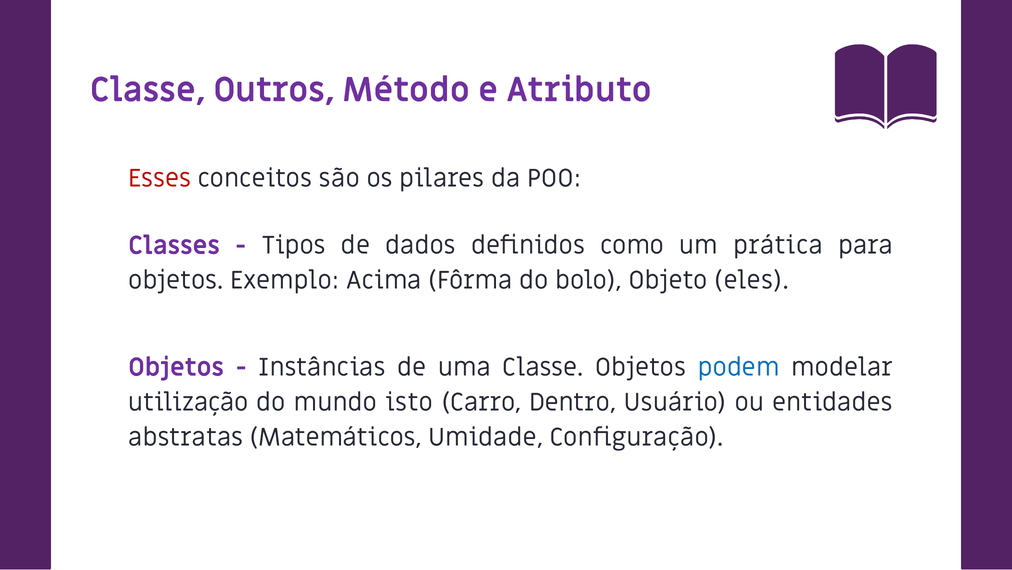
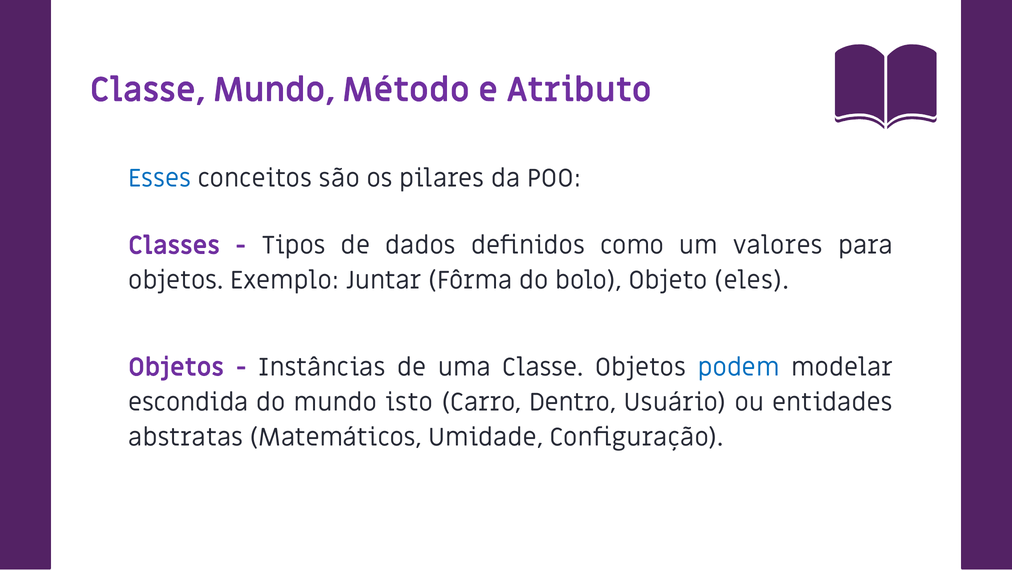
Classe Outros: Outros -> Mundo (274, 90)
Esses colour: red -> blue (160, 178)
prática: prática -> valores (778, 245)
Acima: Acima -> Juntar (384, 280)
utilização: utilização -> escondida (188, 402)
